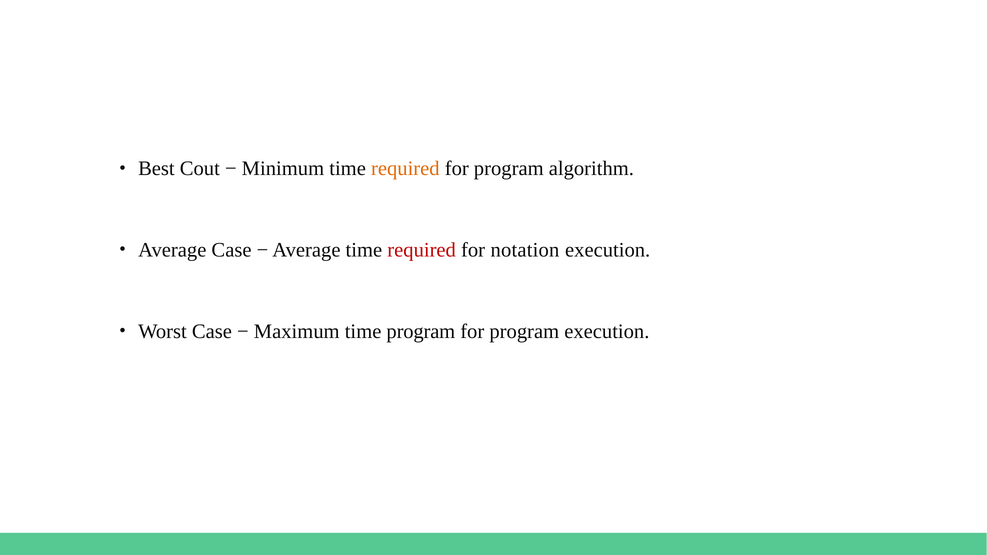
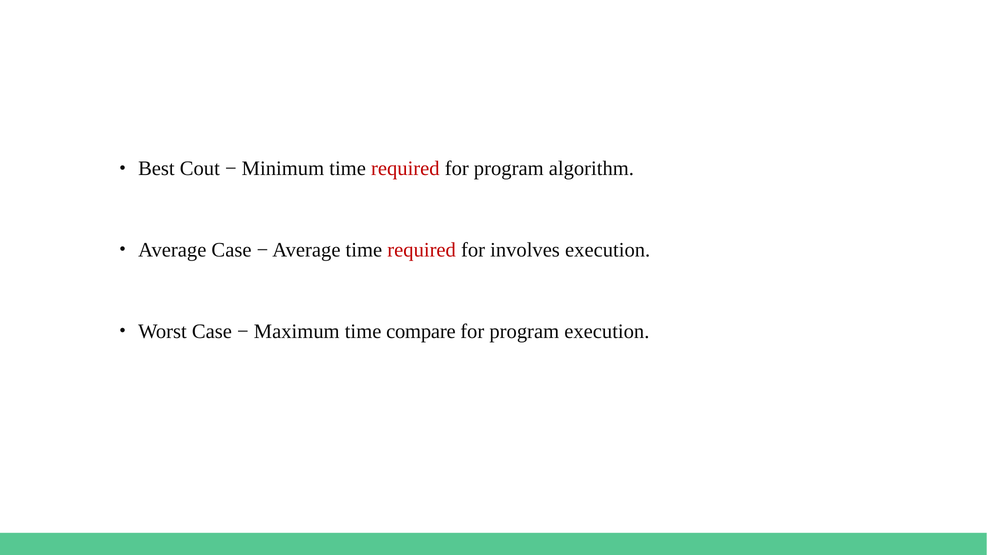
required colour: orange -> red (405, 169)
notation: notation -> involves (525, 250)
time program: program -> compare (421, 332)
